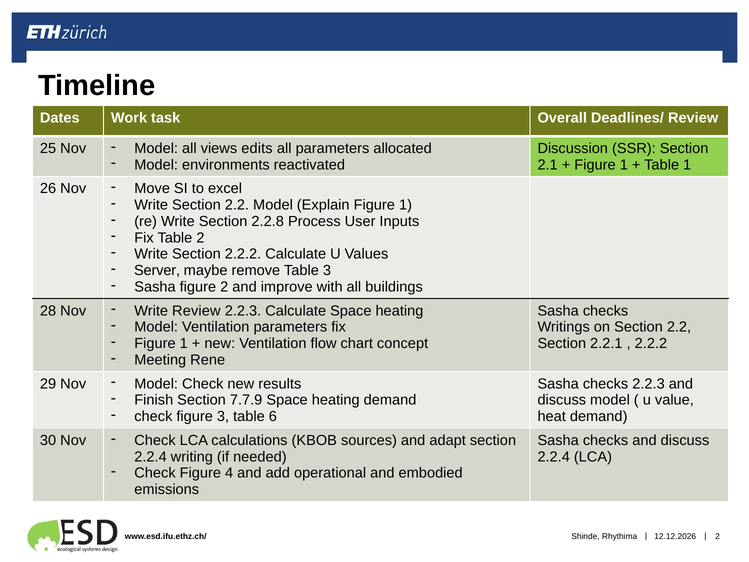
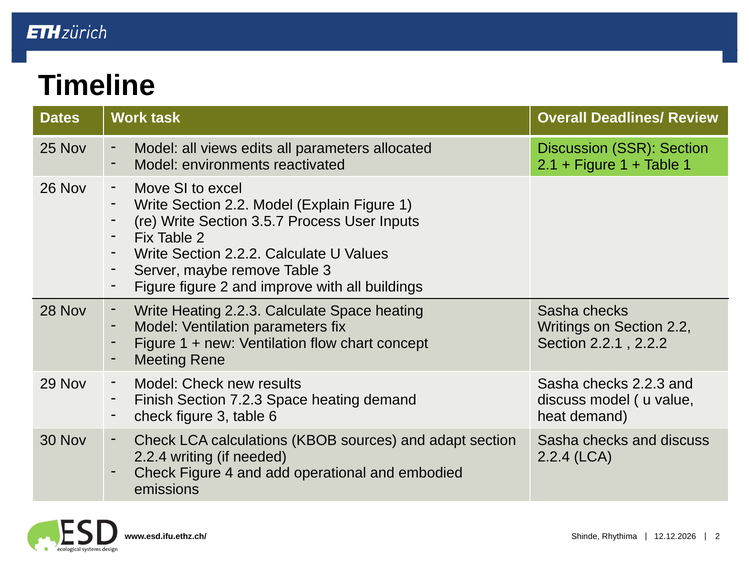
2.2.8: 2.2.8 -> 3.5.7 (268, 221)
Sasha: Sasha -> Figure (155, 287)
Write Review: Review -> Heating (196, 311)
7.7.9: 7.7.9 -> 7.2.3 (246, 400)
